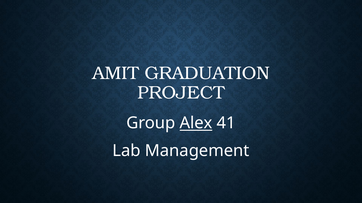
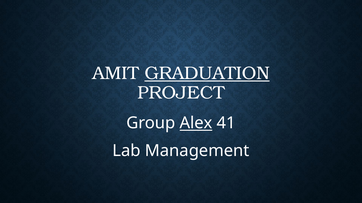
GRADUATION underline: none -> present (207, 73)
